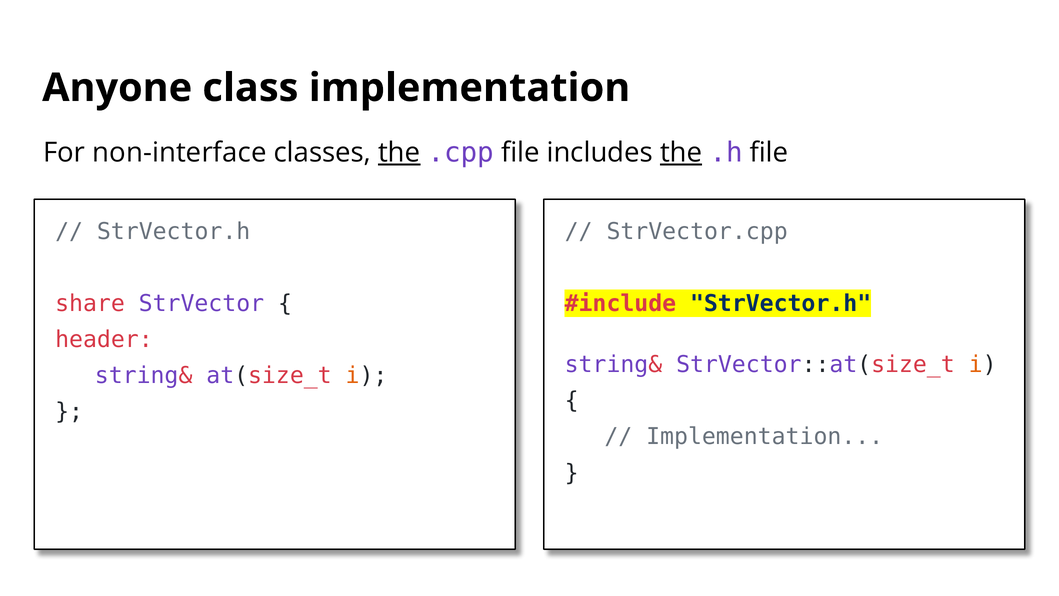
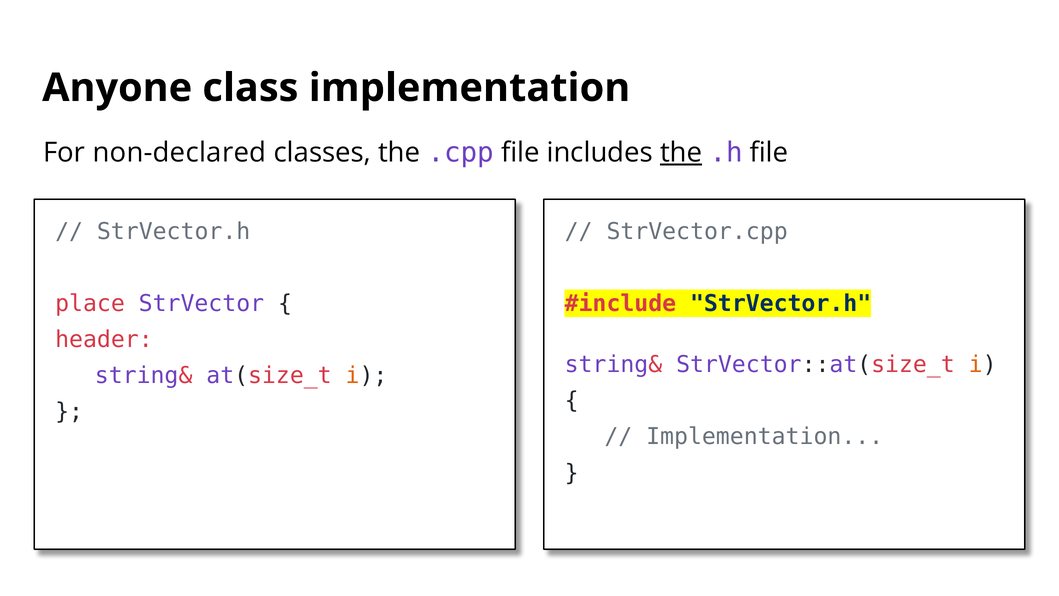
non-interface: non-interface -> non-declared (179, 153)
the underline: present -> none (399, 153)
share: share -> place (90, 303)
